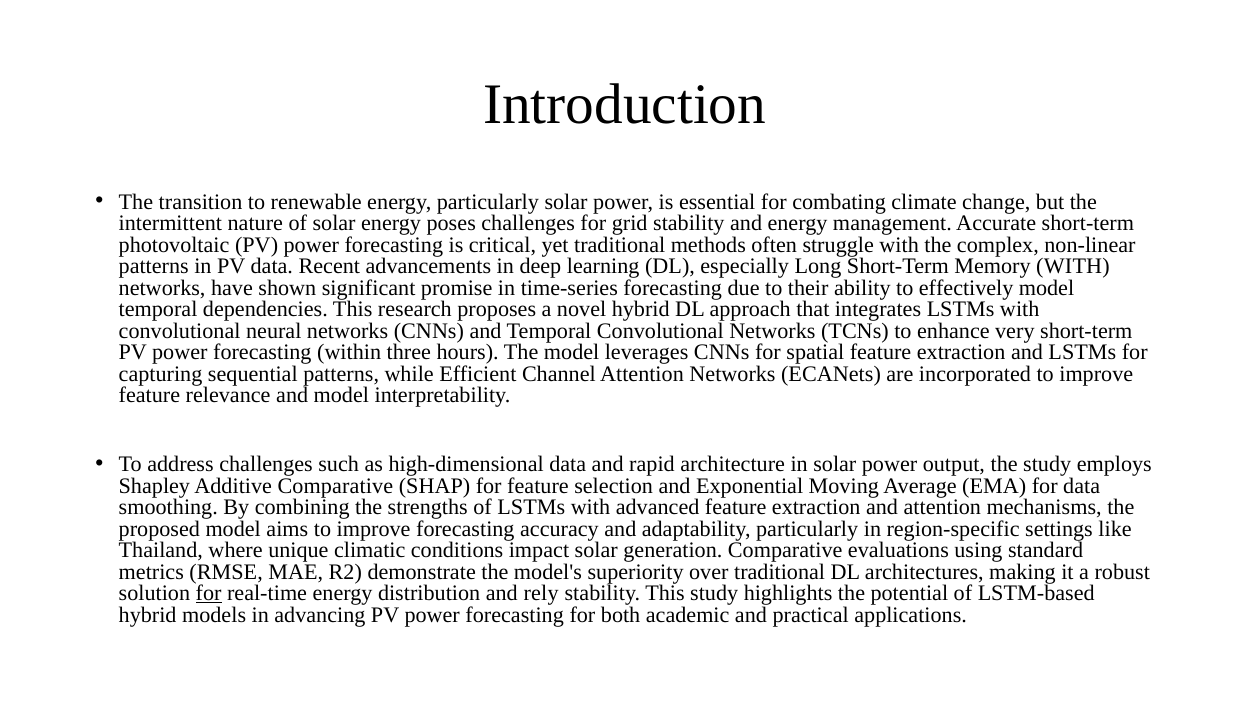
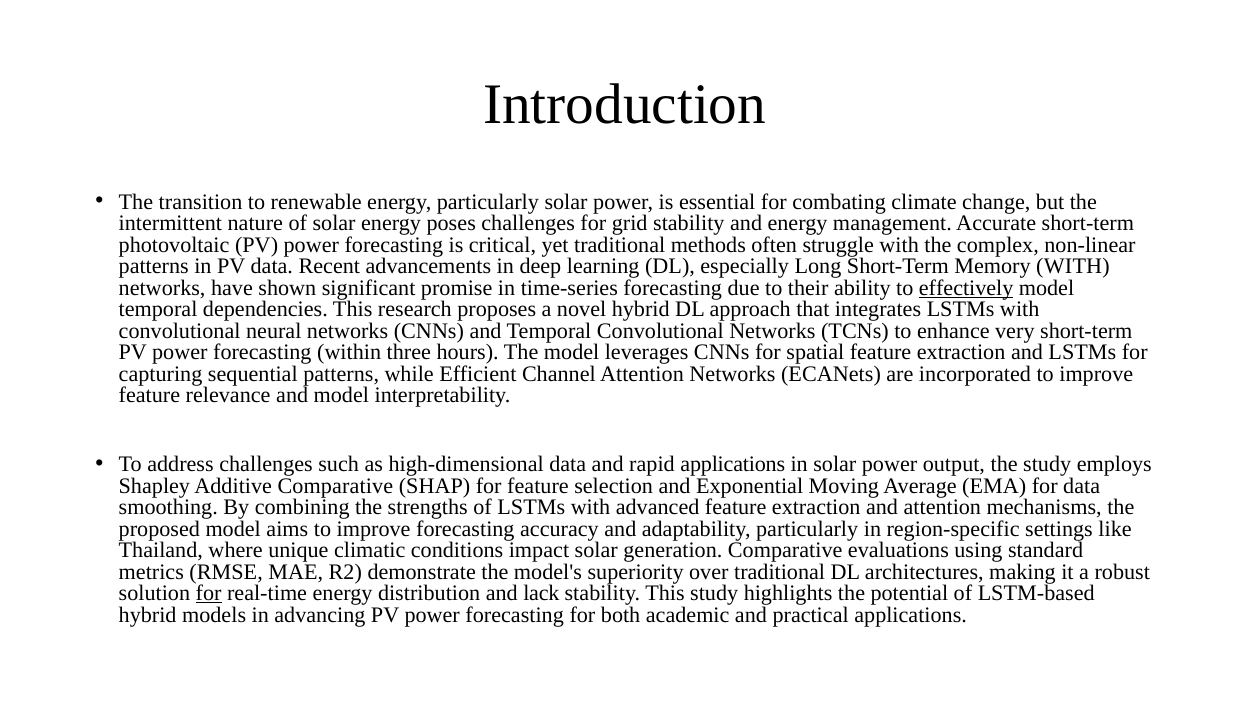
effectively underline: none -> present (966, 288)
rapid architecture: architecture -> applications (733, 464)
rely: rely -> lack (541, 593)
